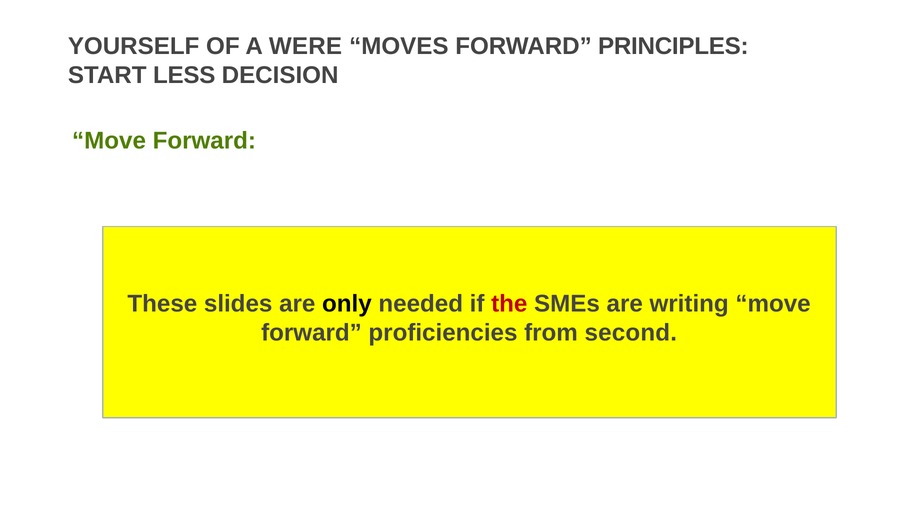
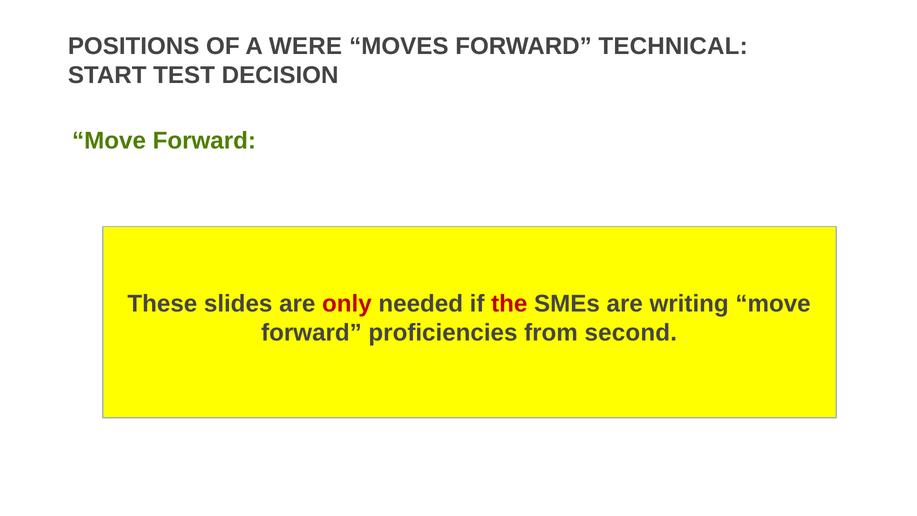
YOURSELF: YOURSELF -> POSITIONS (134, 46)
PRINCIPLES: PRINCIPLES -> TECHNICAL (673, 46)
LESS: LESS -> TEST (184, 75)
only colour: black -> red (347, 304)
